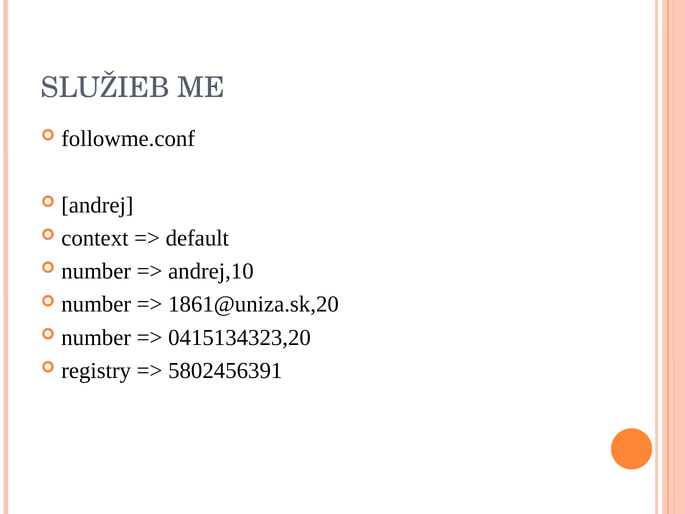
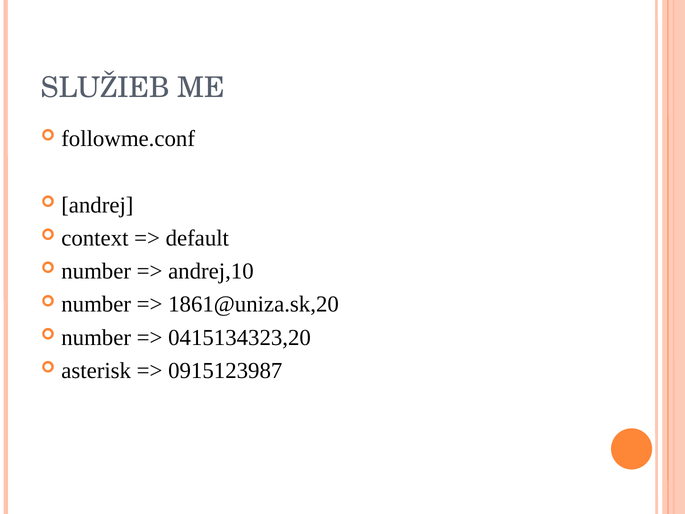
registry: registry -> asterisk (96, 370)
5802456391: 5802456391 -> 0915123987 (225, 370)
